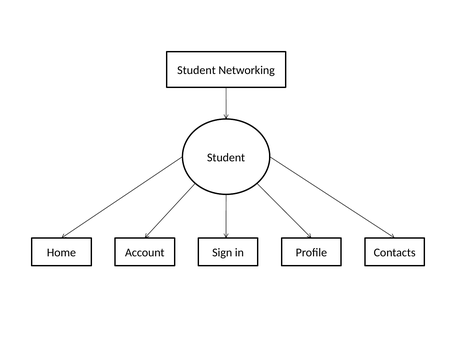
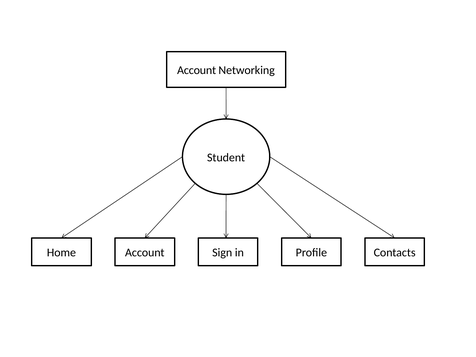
Student: Student -> Account (197, 70)
